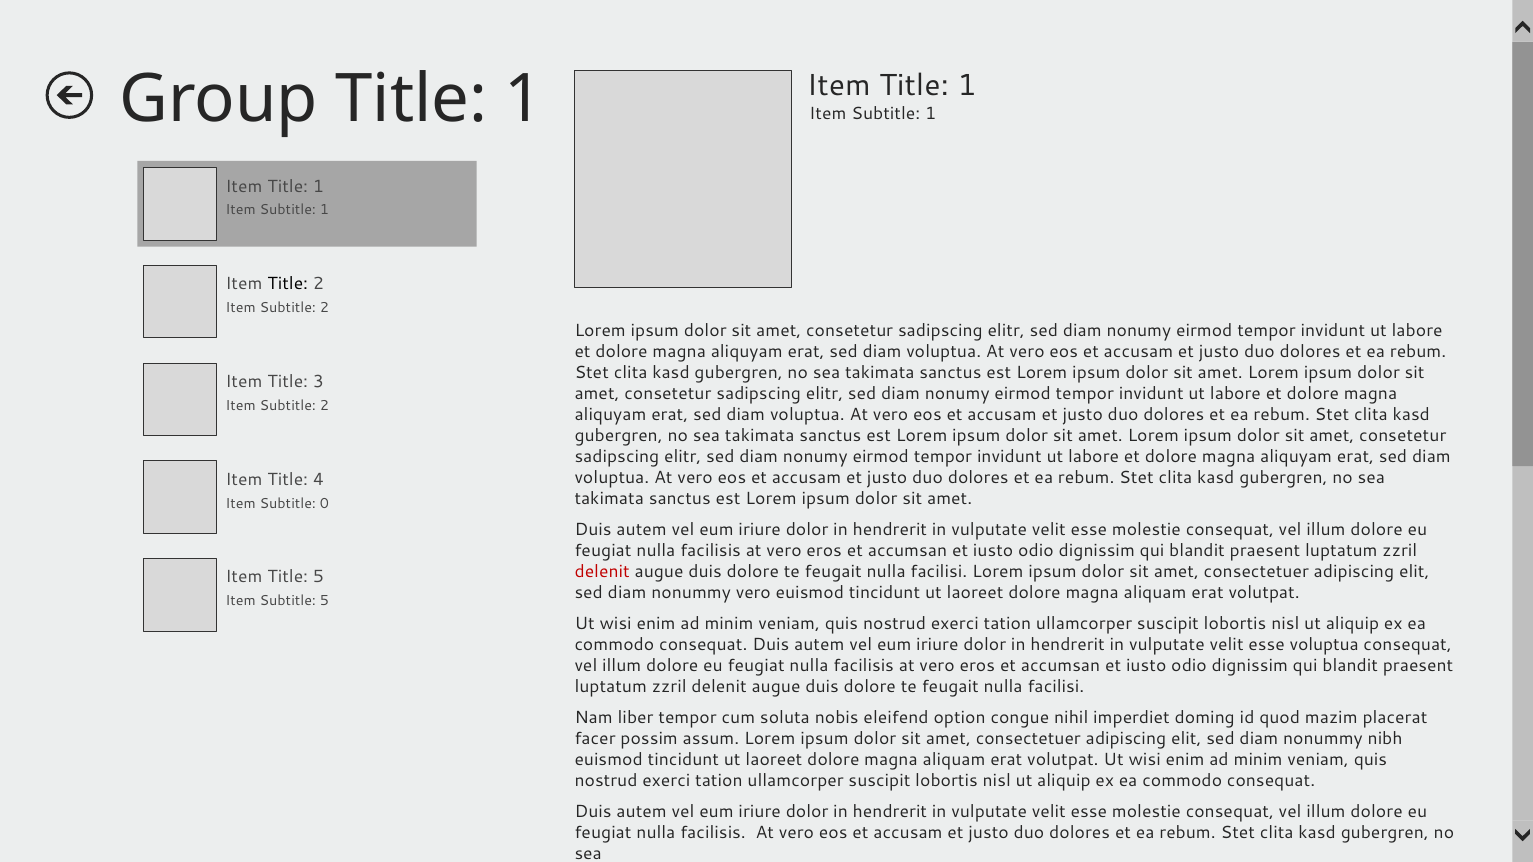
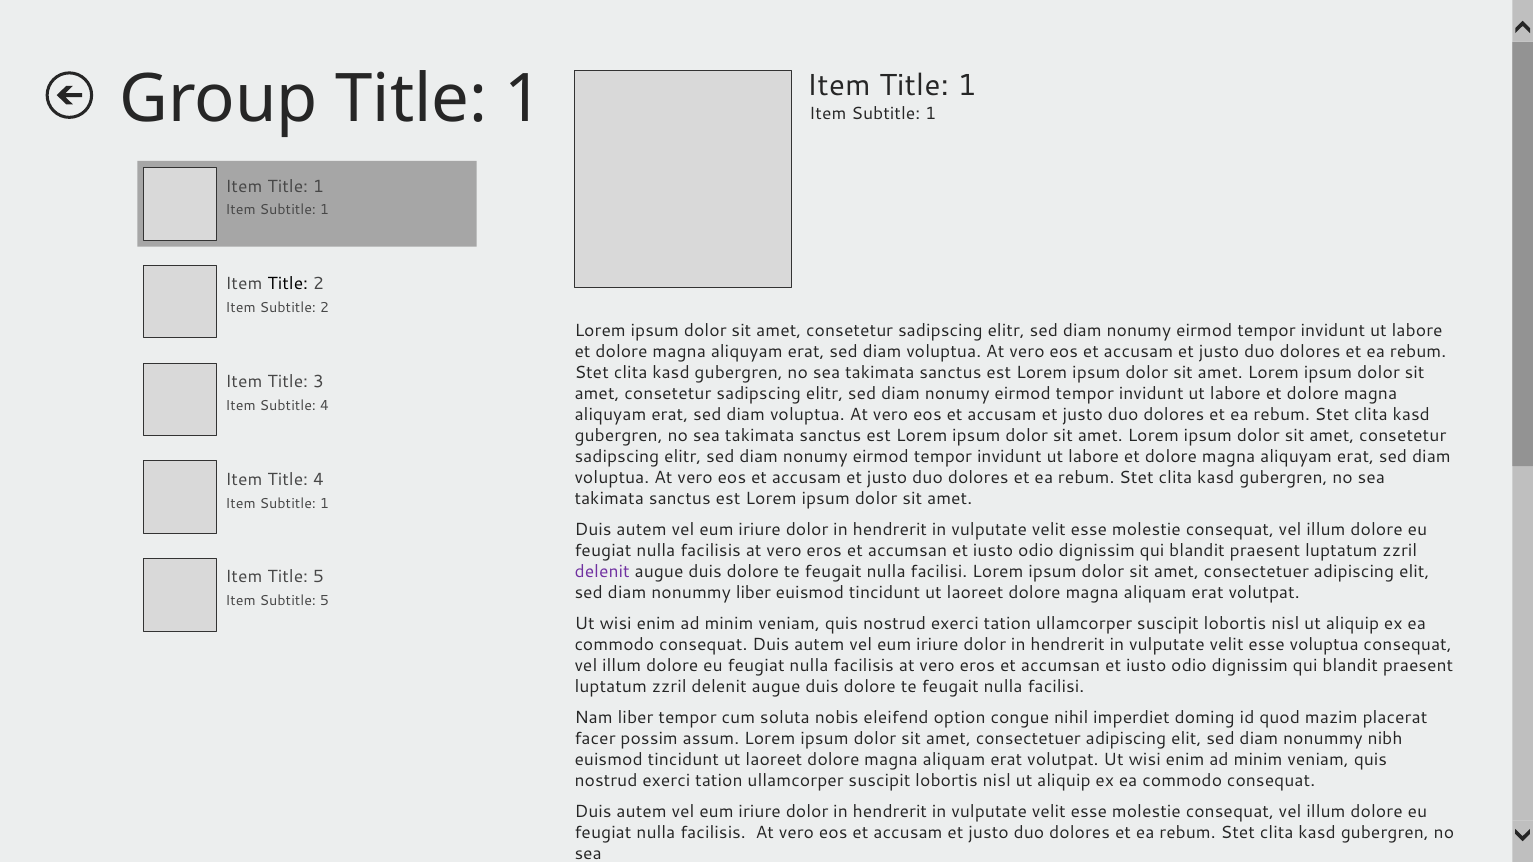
2: 2 -> 4 (325, 406)
0: 0 -> 1 (325, 503)
delenit colour: red -> purple (602, 572)
nonummy vero: vero -> liber (753, 593)
